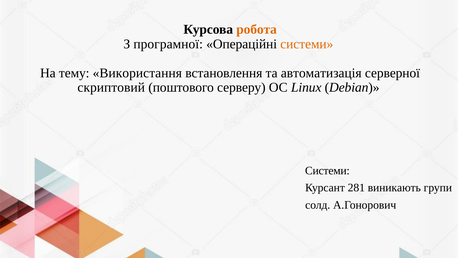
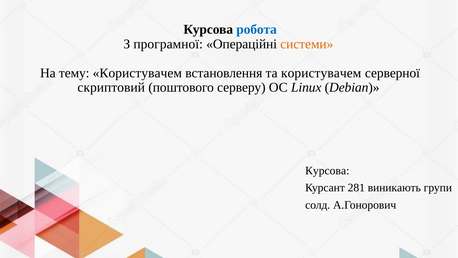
робота colour: orange -> blue (257, 30)
тему Використання: Використання -> Користувачем (137, 73)
та автоматизація: автоматизація -> користувачем (321, 73)
Системи: Системи -> Курсова (327, 170)
